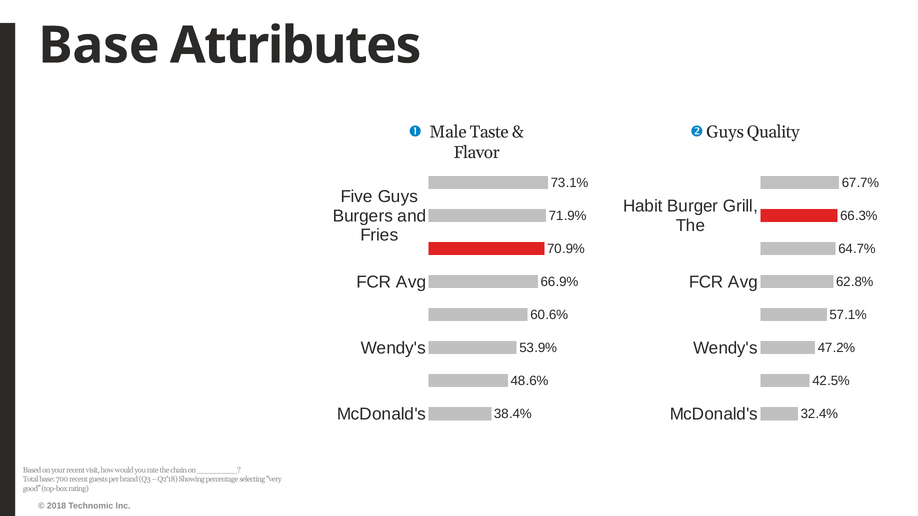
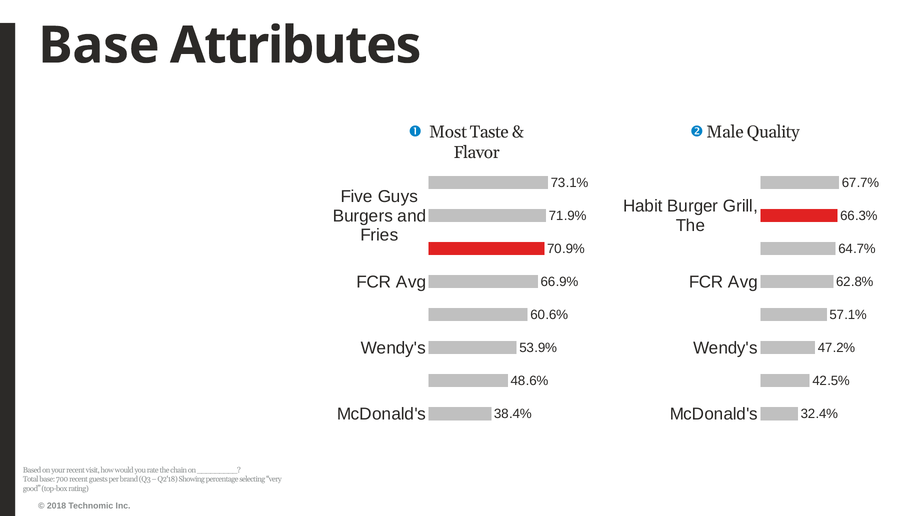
Male: Male -> Most (448, 132)
Guys: Guys -> Male (725, 132)
